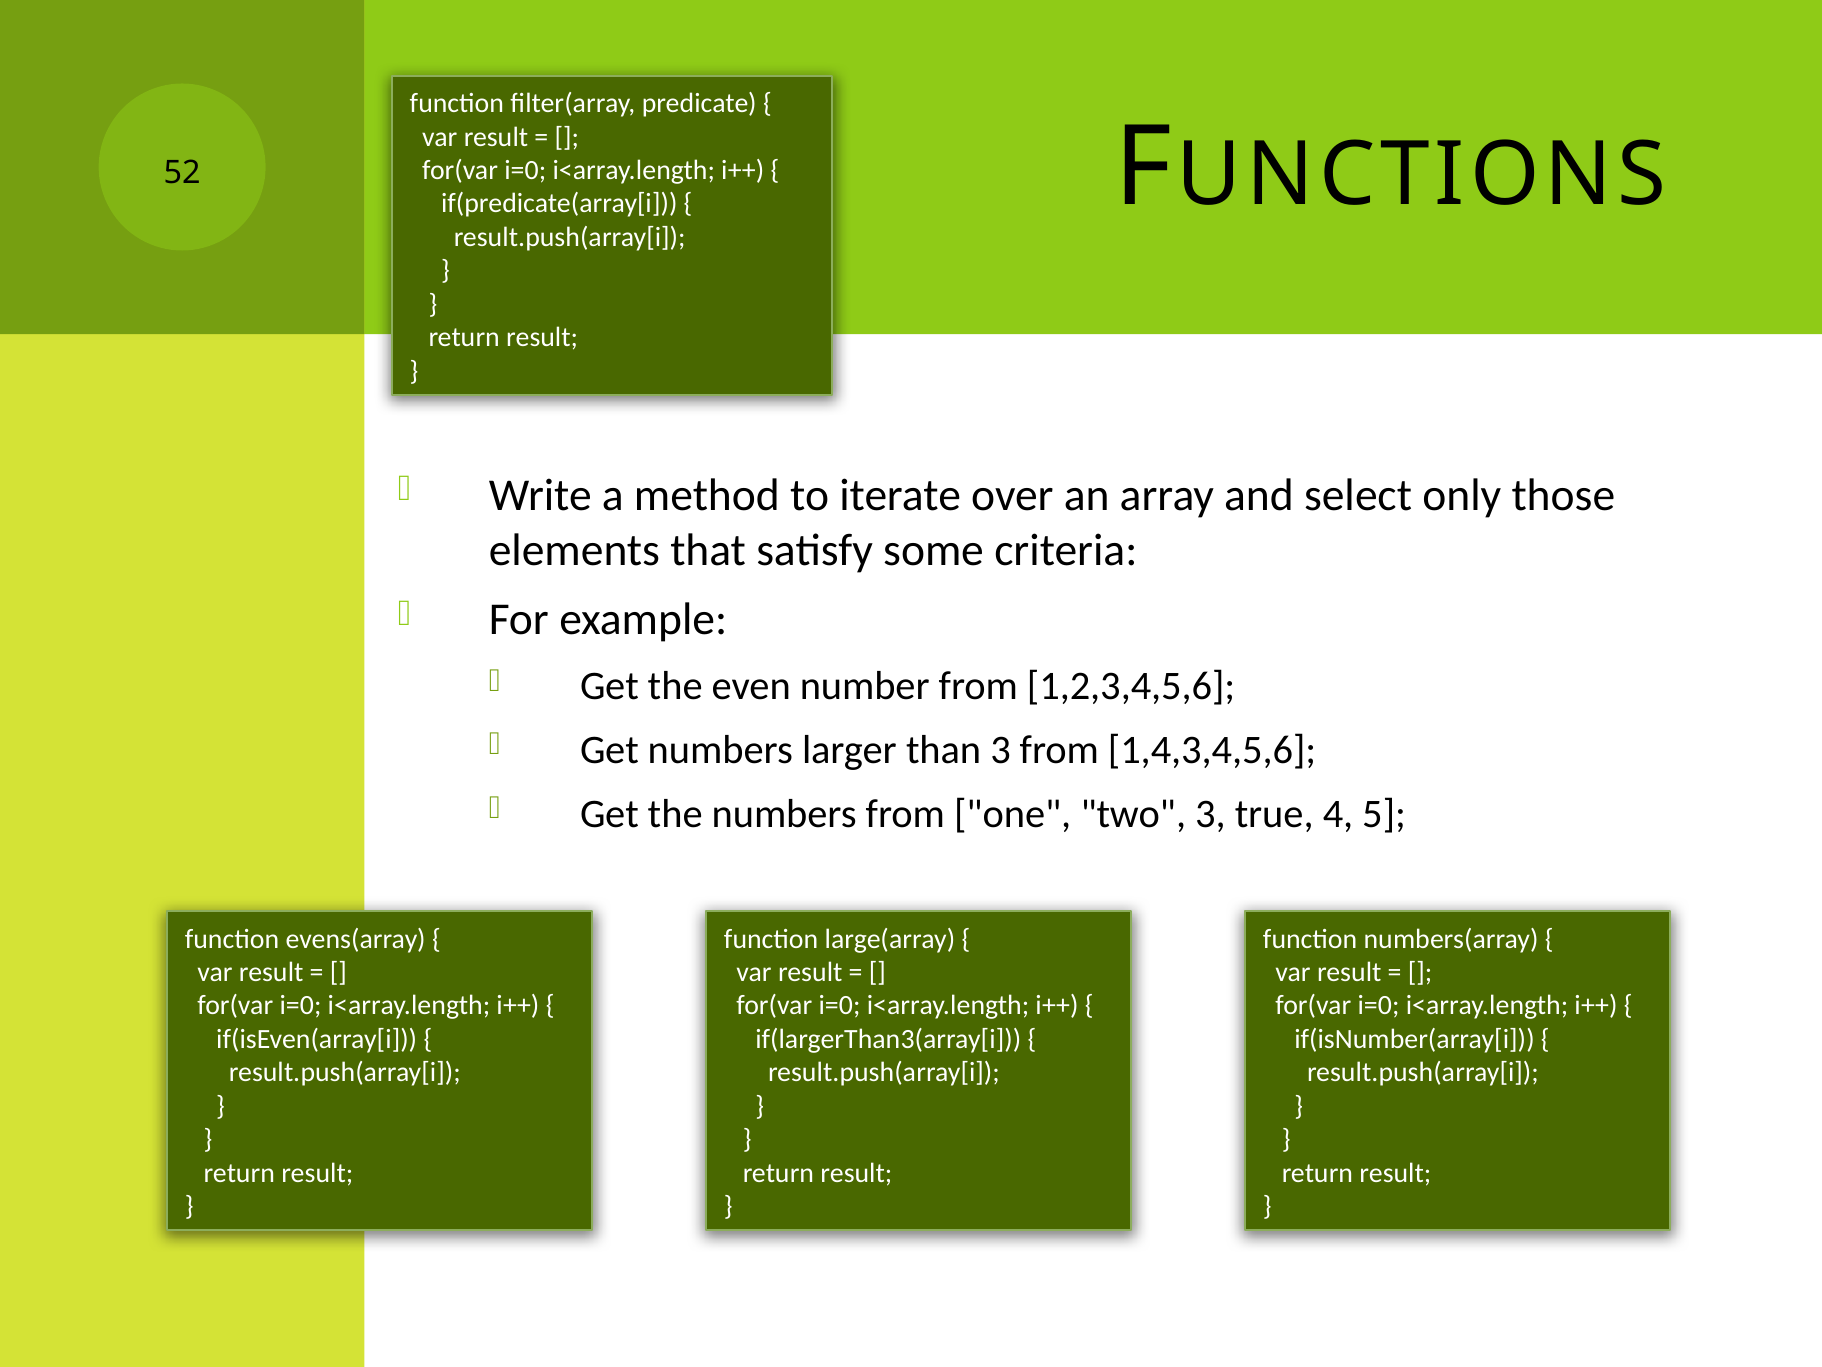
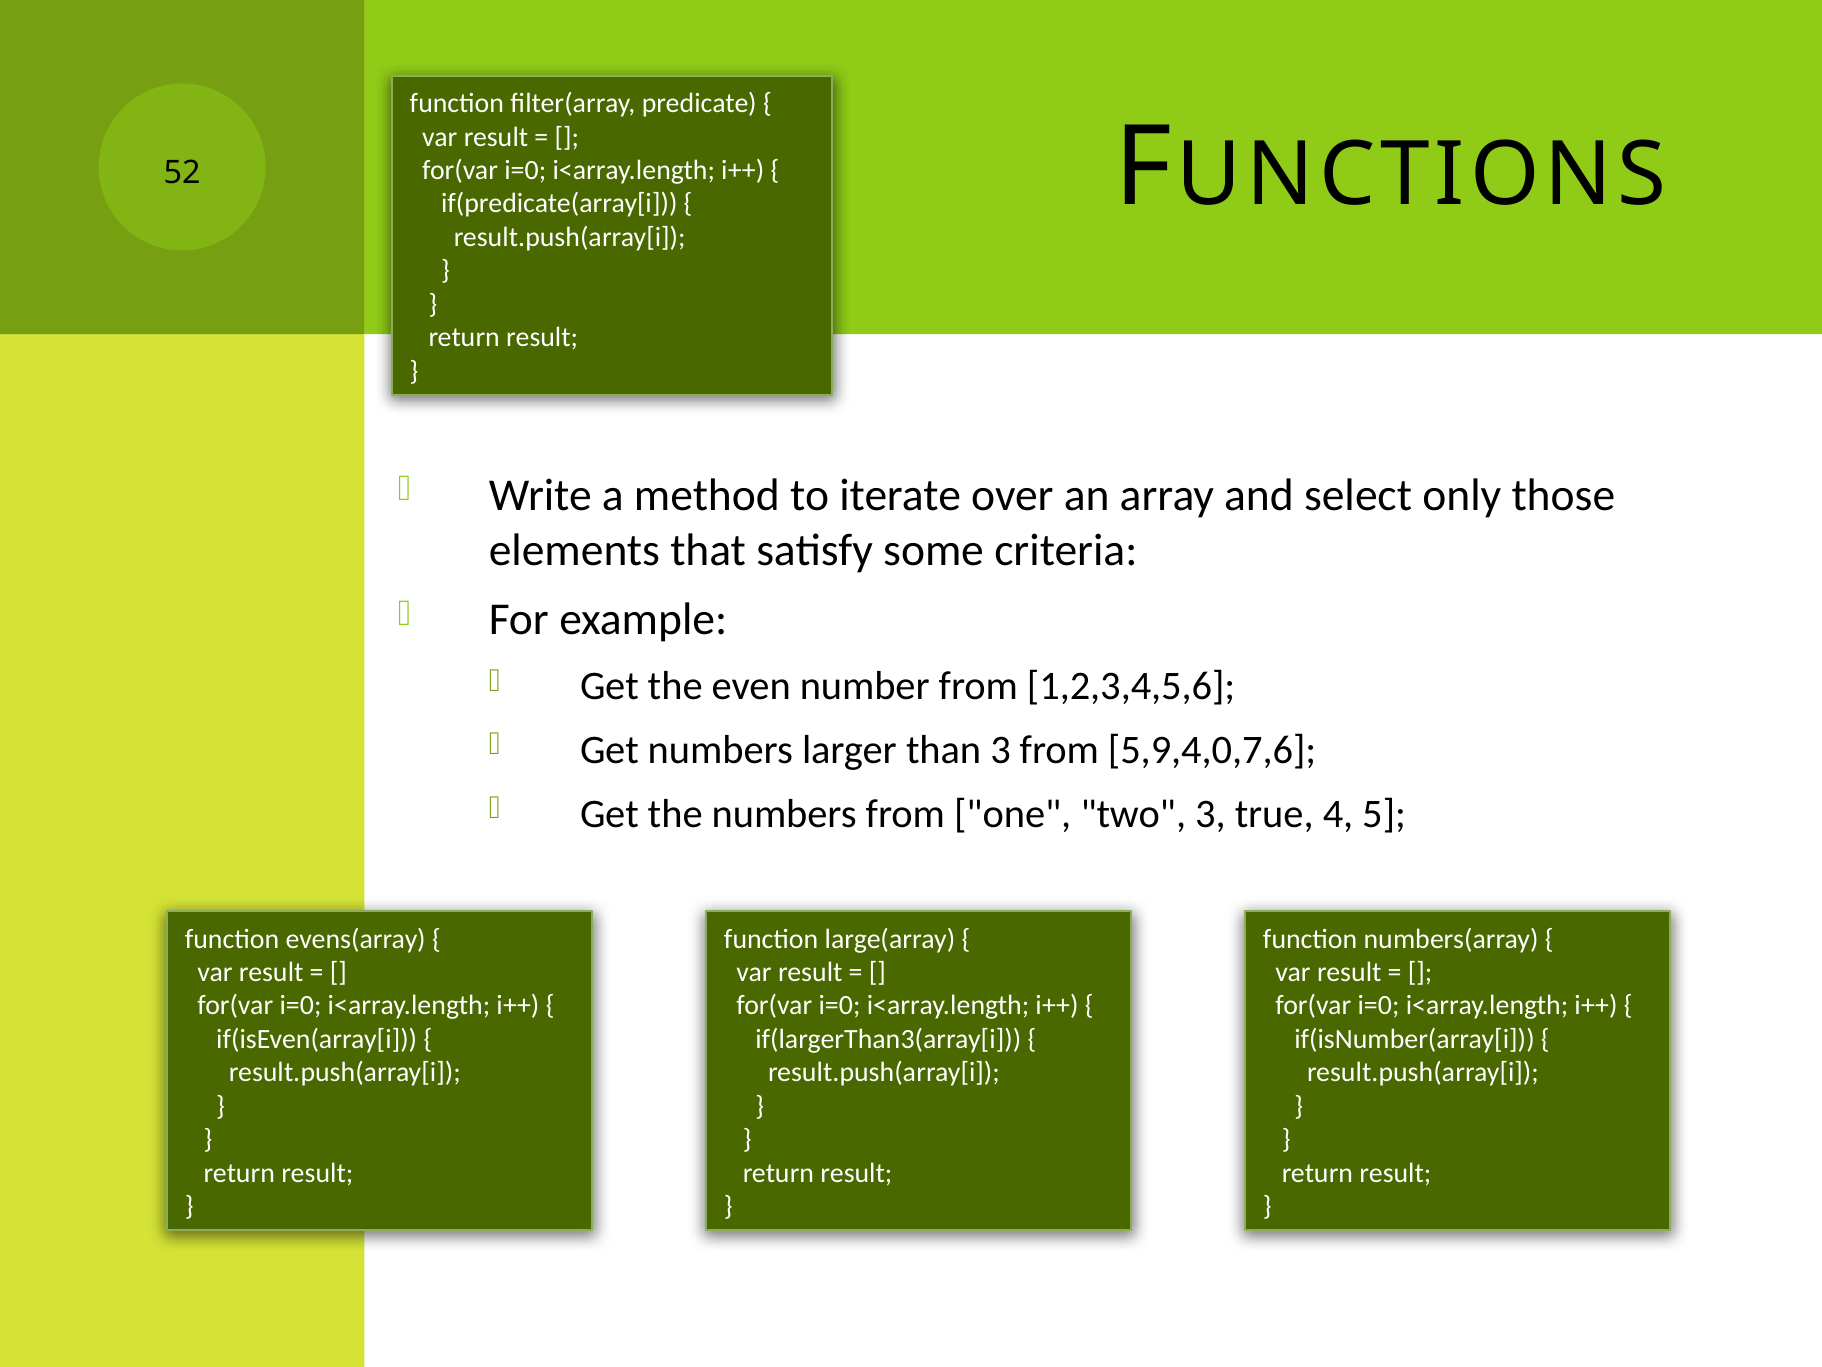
1,4,3,4,5,6: 1,4,3,4,5,6 -> 5,9,4,0,7,6 (1212, 750)
